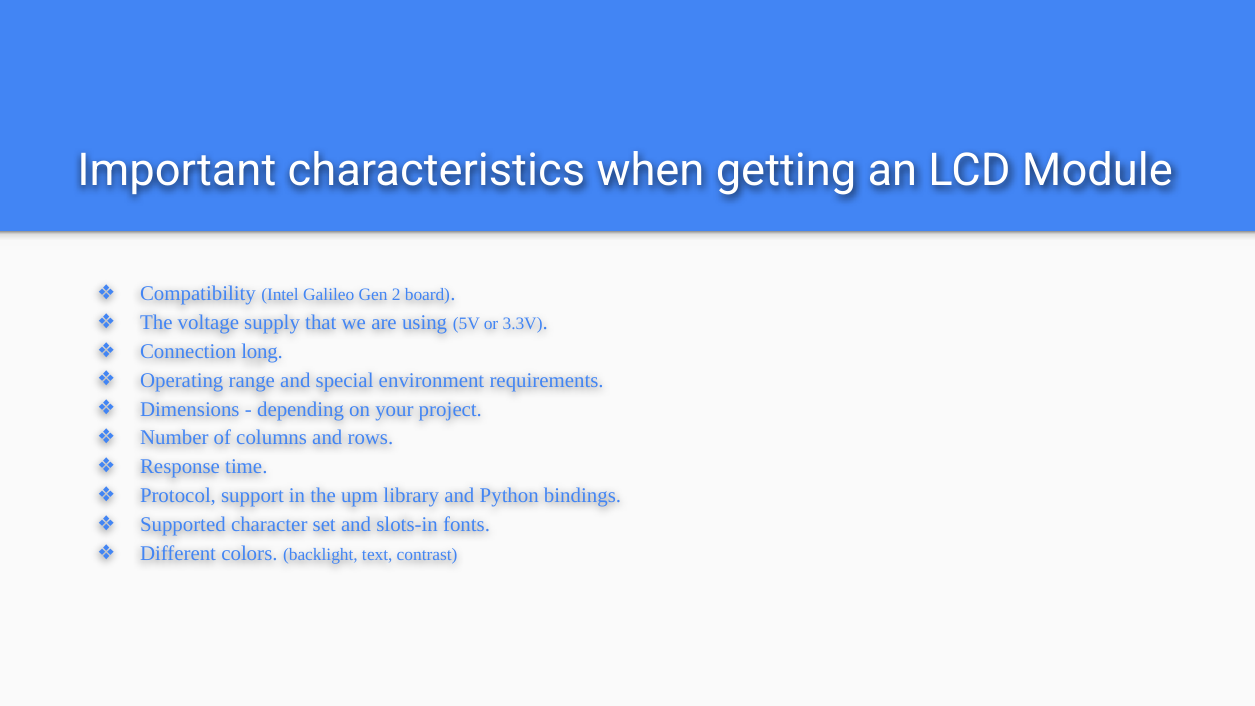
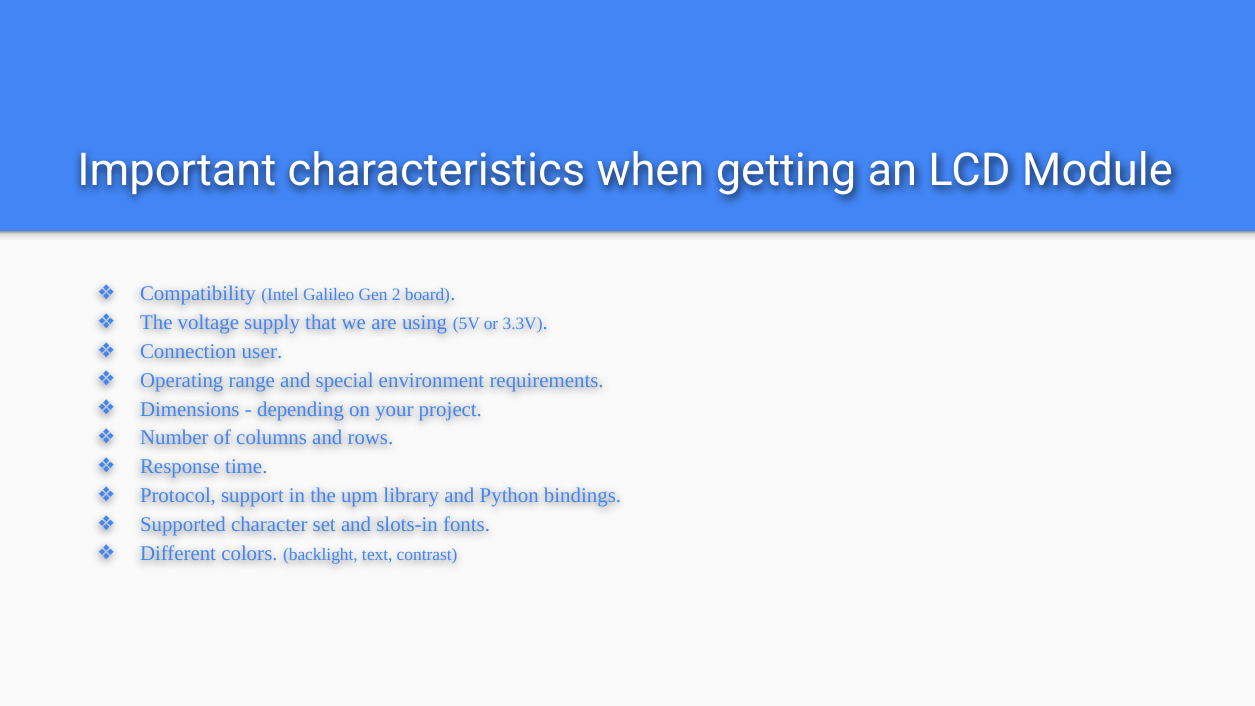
long: long -> user (262, 351)
